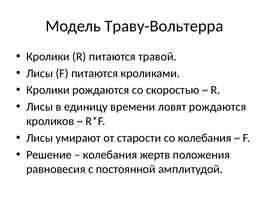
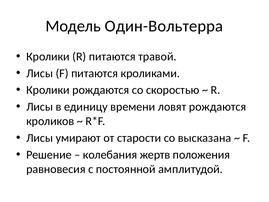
Траву-Вольтерра: Траву-Вольтерра -> Один-Вольтерра (164, 26)
со колебания: колебания -> высказана (205, 138)
